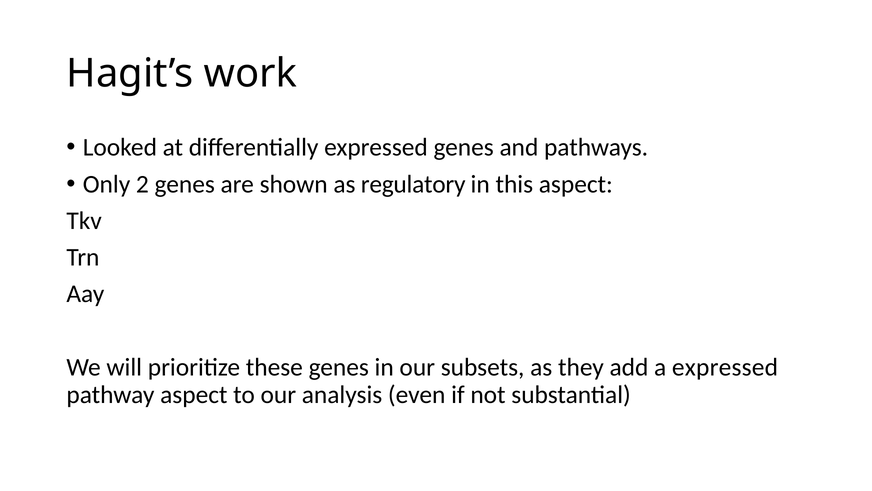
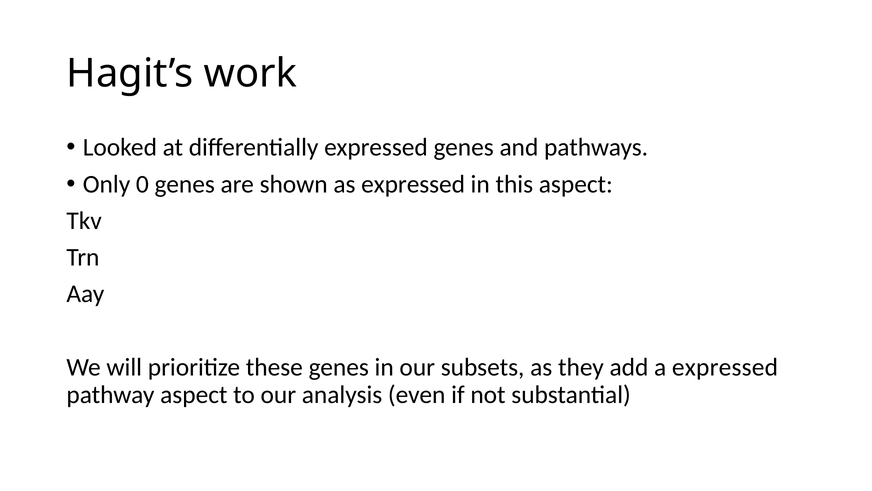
2: 2 -> 0 (142, 184)
as regulatory: regulatory -> expressed (413, 184)
